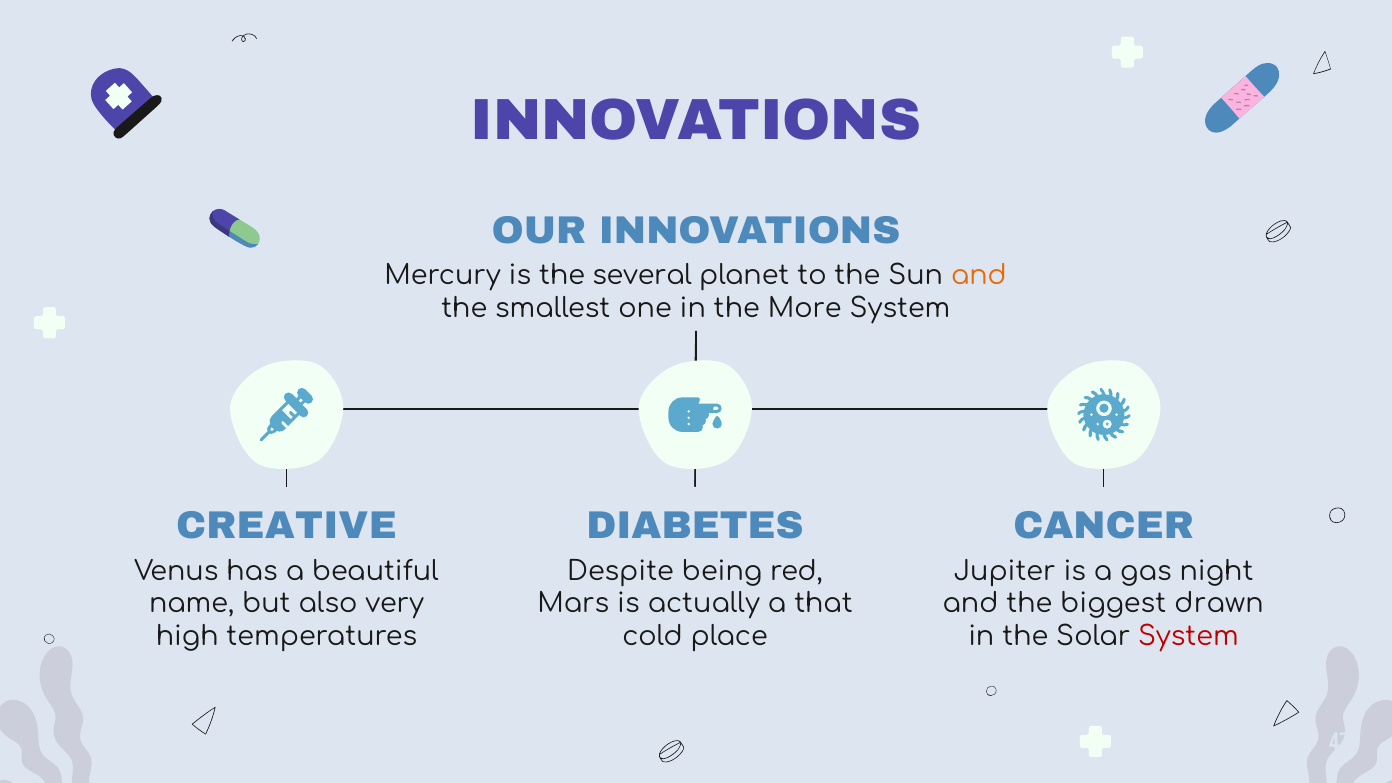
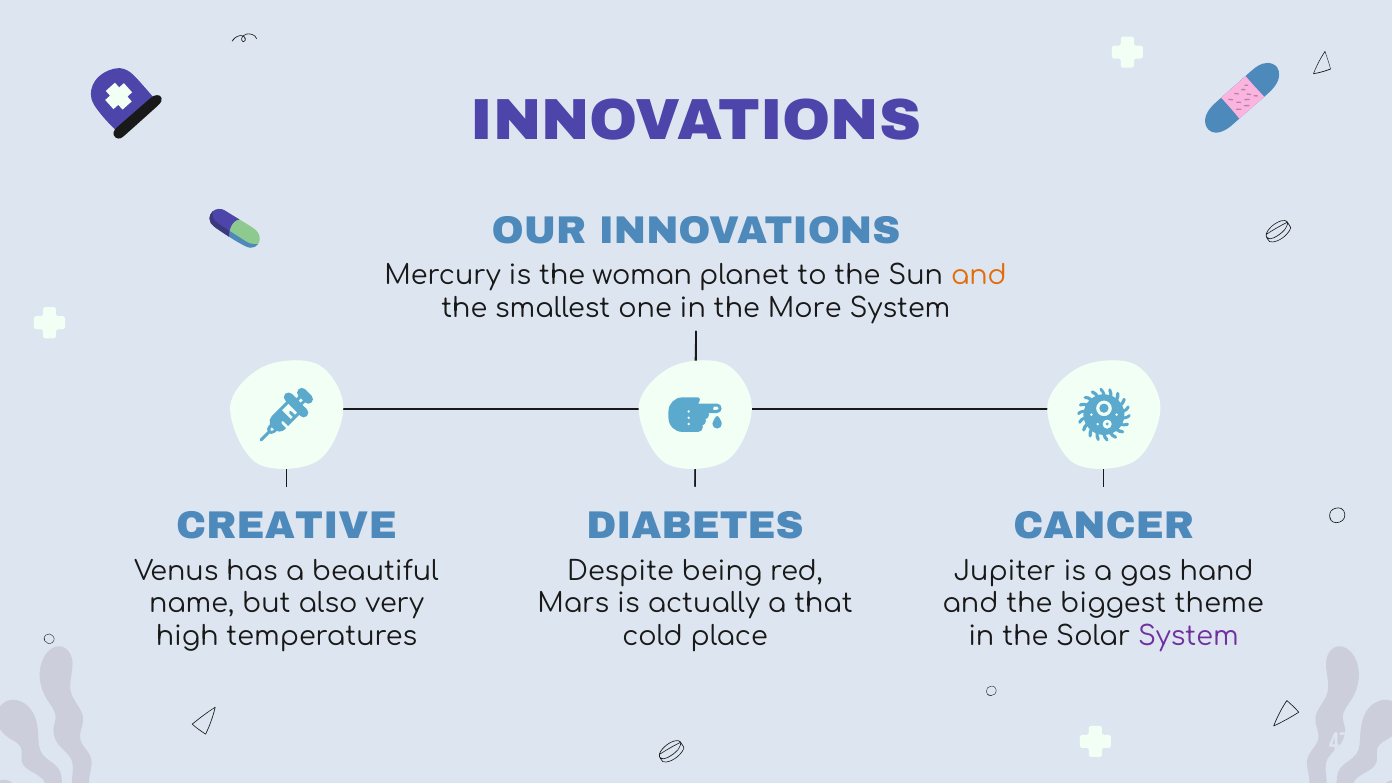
several: several -> woman (642, 276)
night: night -> hand (1217, 572)
drawn: drawn -> theme (1219, 604)
System colour: red -> purple (1188, 637)
